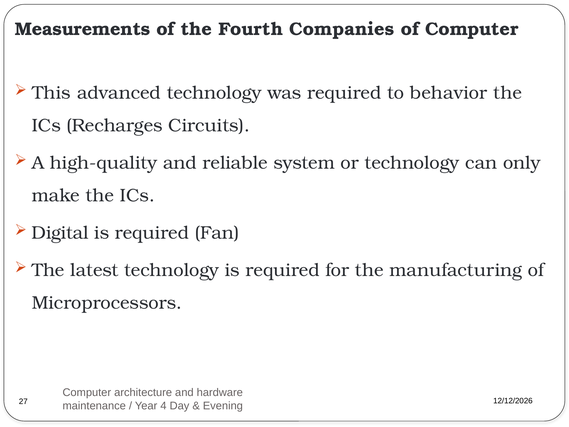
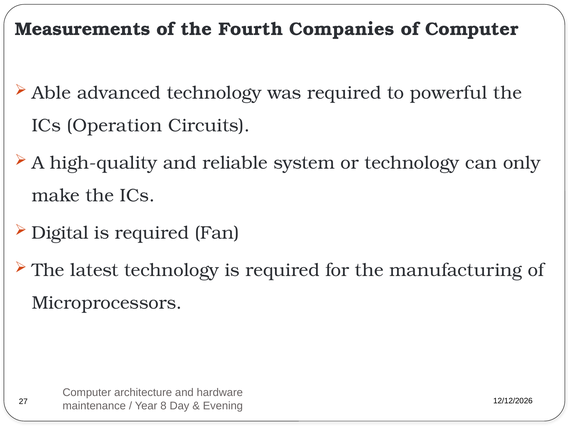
This: This -> Able (51, 93)
behavior: behavior -> powerful (449, 93)
Recharges: Recharges -> Operation (114, 126)
4: 4 -> 8 (163, 406)
